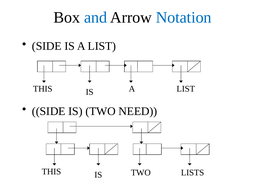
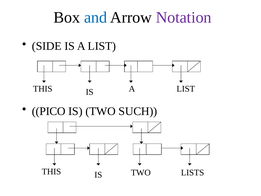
Notation colour: blue -> purple (184, 17)
SIDE: SIDE -> PICO (49, 111)
NEED: NEED -> SUCH (138, 111)
